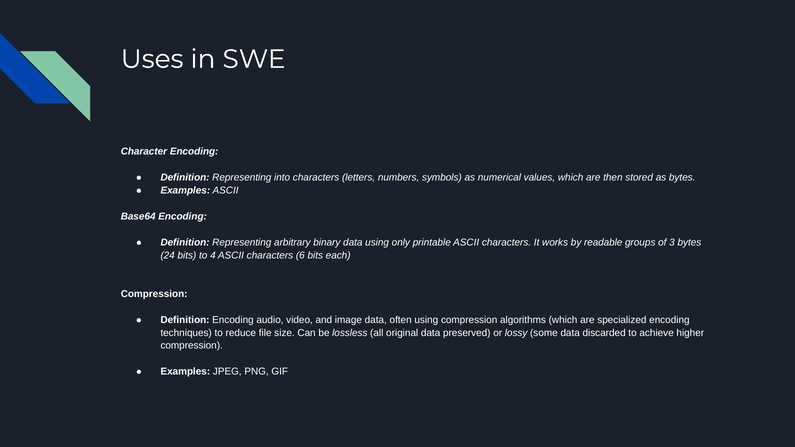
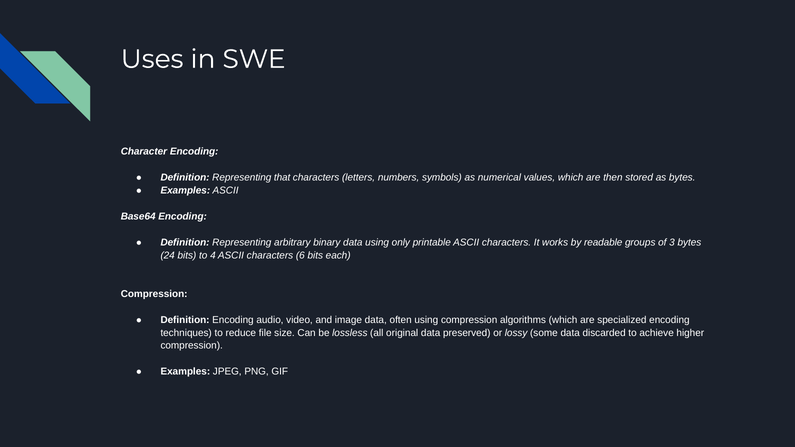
into: into -> that (282, 178)
